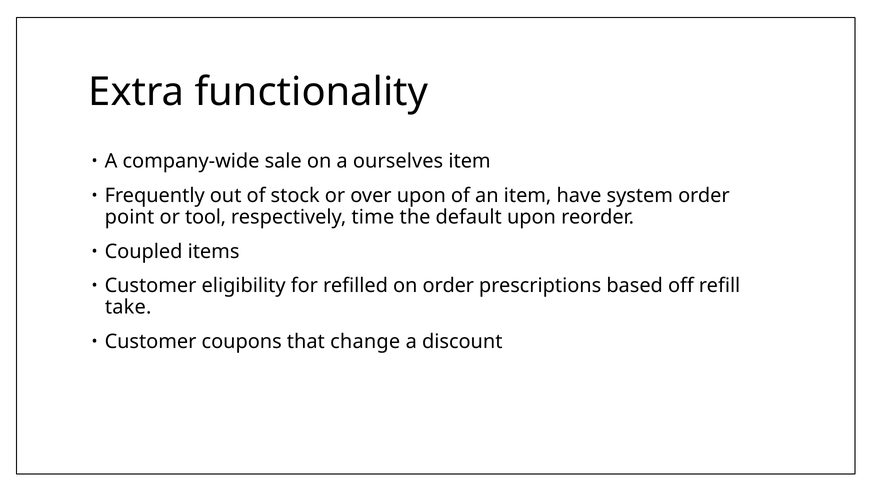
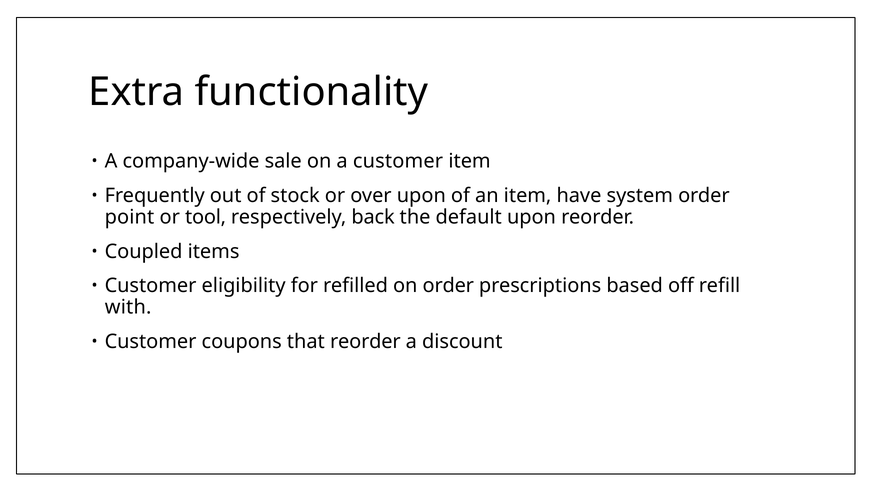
a ourselves: ourselves -> customer (398, 161)
time: time -> back (373, 217)
take: take -> with (128, 307)
that change: change -> reorder (365, 341)
